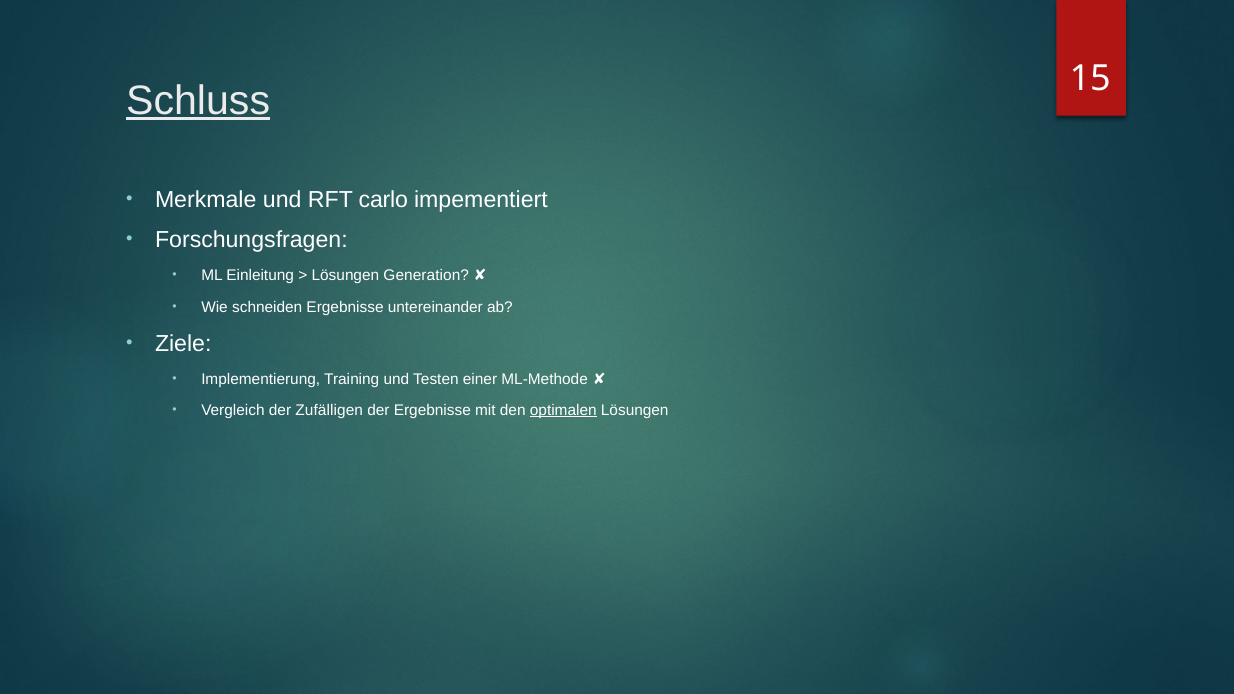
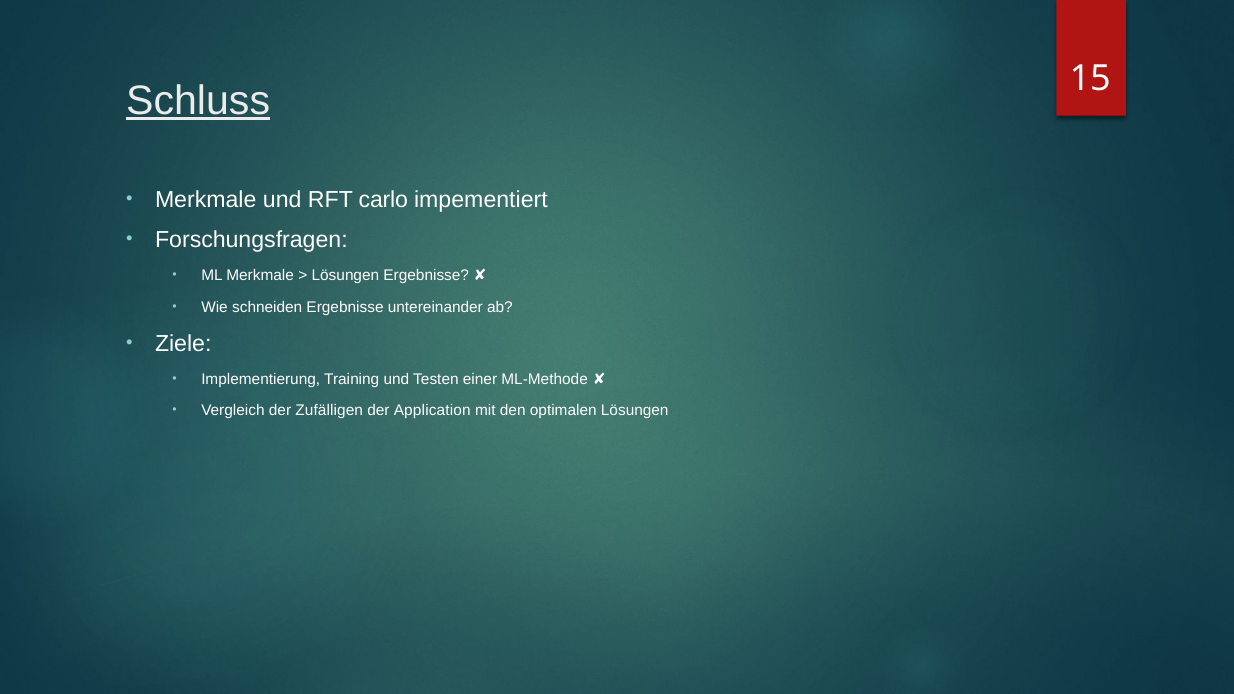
ML Einleitung: Einleitung -> Merkmale (260, 276)
Lösungen Generation: Generation -> Ergebnisse (426, 276)
der Ergebnisse: Ergebnisse -> Application (432, 410)
optimalen underline: present -> none (563, 410)
